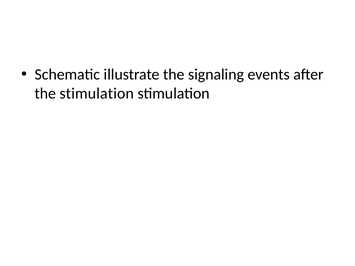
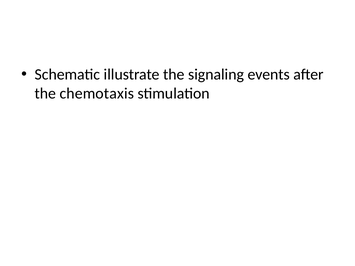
the stimulation: stimulation -> chemotaxis (97, 93)
